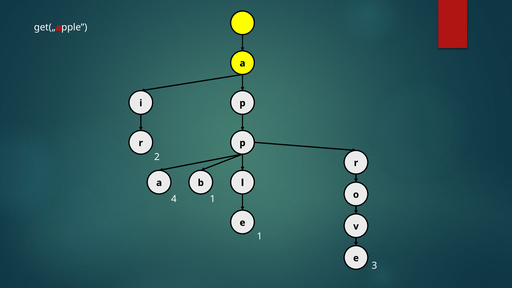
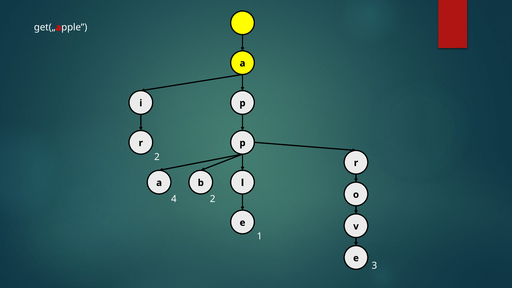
4 1: 1 -> 2 (213, 199)
